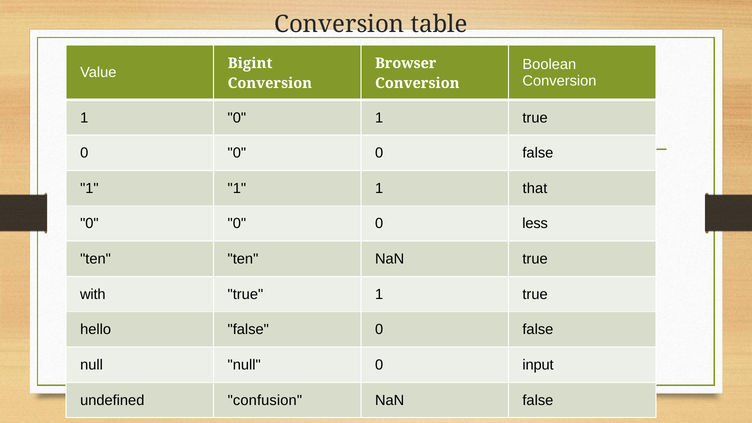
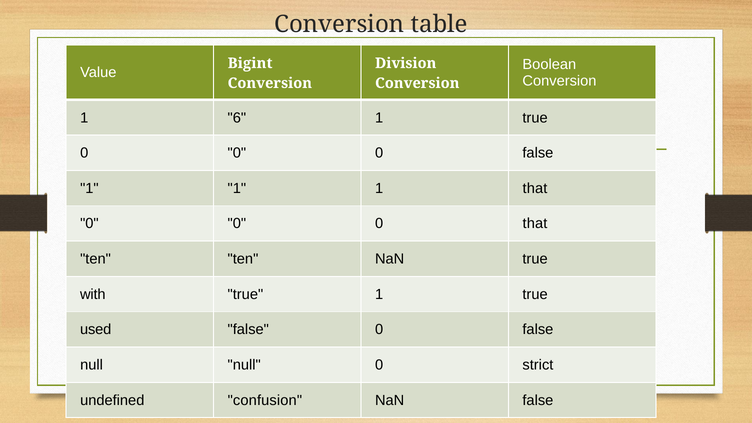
Browser: Browser -> Division (406, 63)
1 0: 0 -> 6 (237, 118)
0 less: less -> that (535, 224)
hello: hello -> used (96, 330)
input: input -> strict (538, 365)
